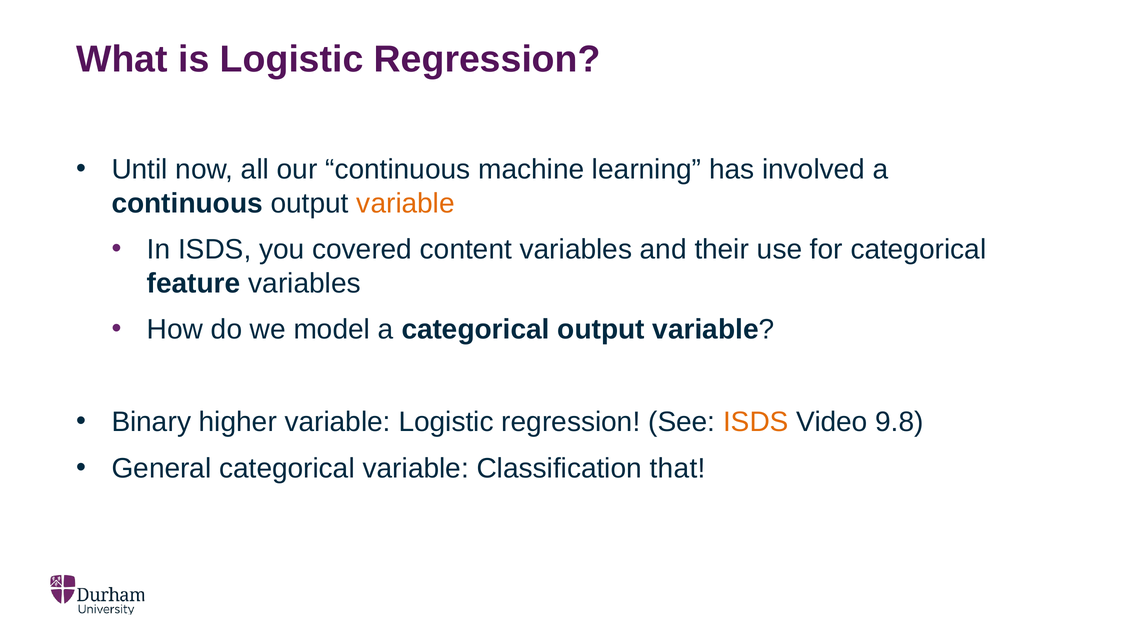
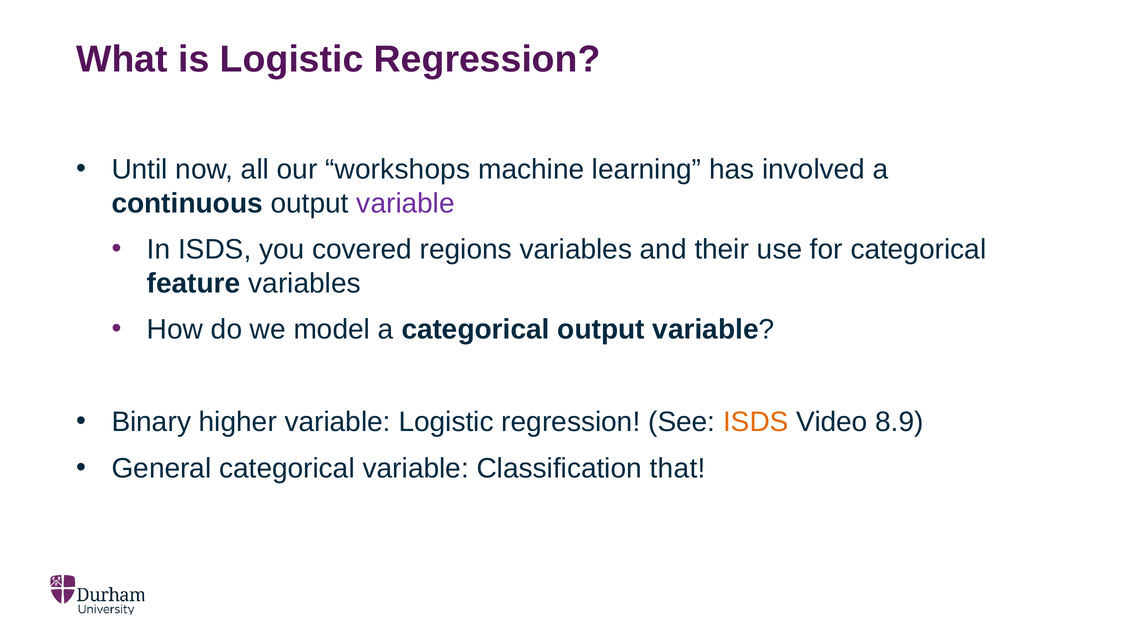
our continuous: continuous -> workshops (398, 169)
variable colour: orange -> purple (406, 203)
content: content -> regions (466, 249)
9.8: 9.8 -> 8.9 (900, 422)
